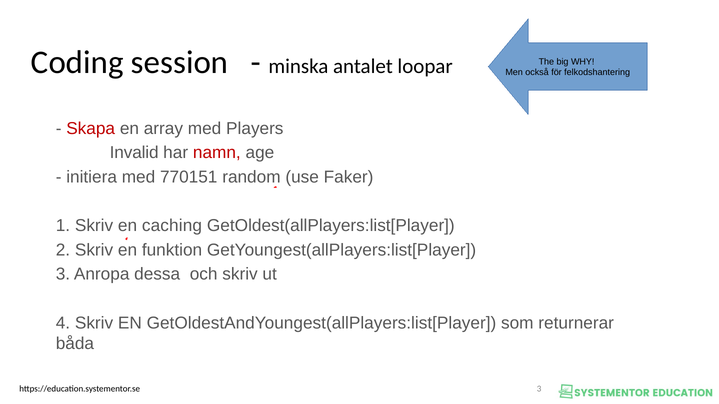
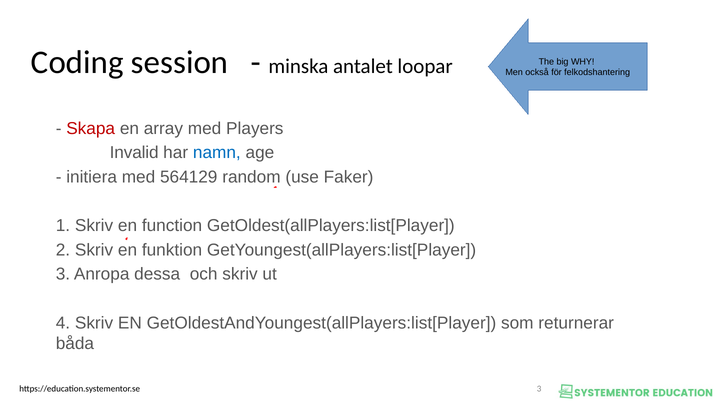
namn colour: red -> blue (217, 153)
770151: 770151 -> 564129 (189, 177)
caching: caching -> function (172, 226)
